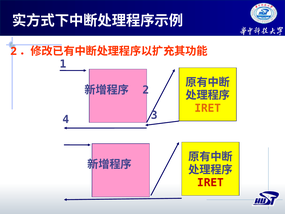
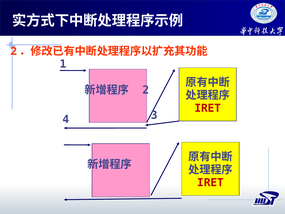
IRET colour: orange -> red (208, 108)
